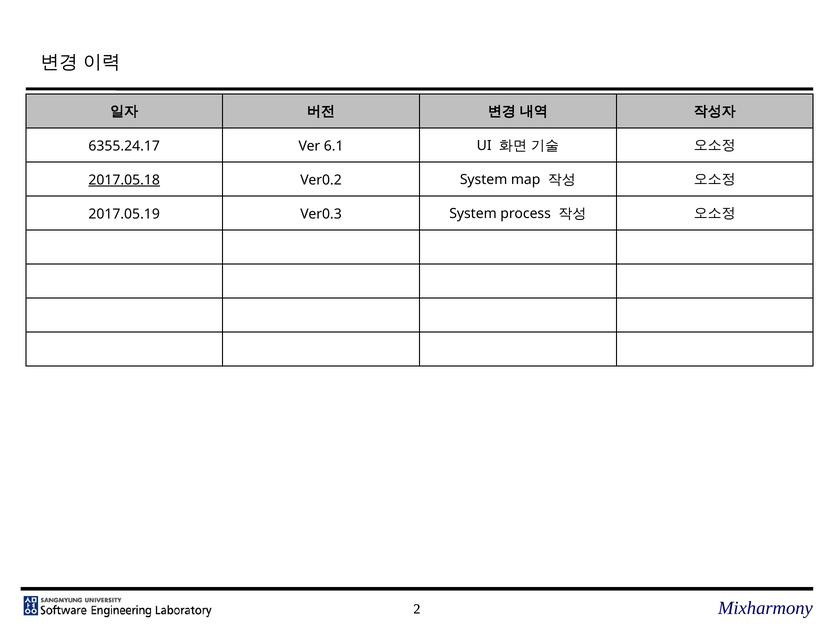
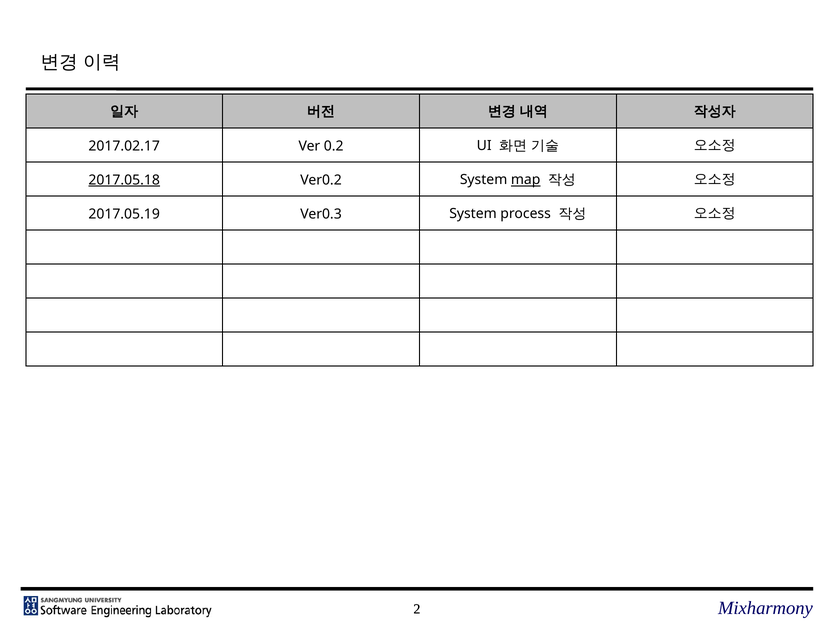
6355.24.17: 6355.24.17 -> 2017.02.17 (124, 146)
6.1: 6.1 -> 0.2 (334, 146)
map underline: none -> present (526, 180)
